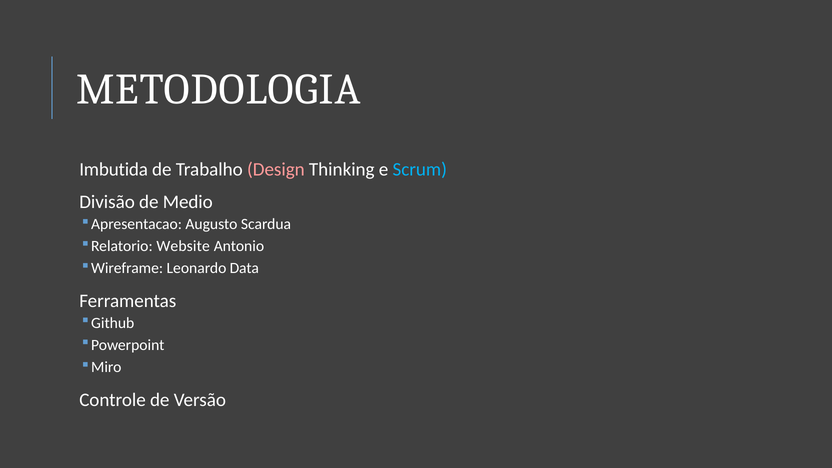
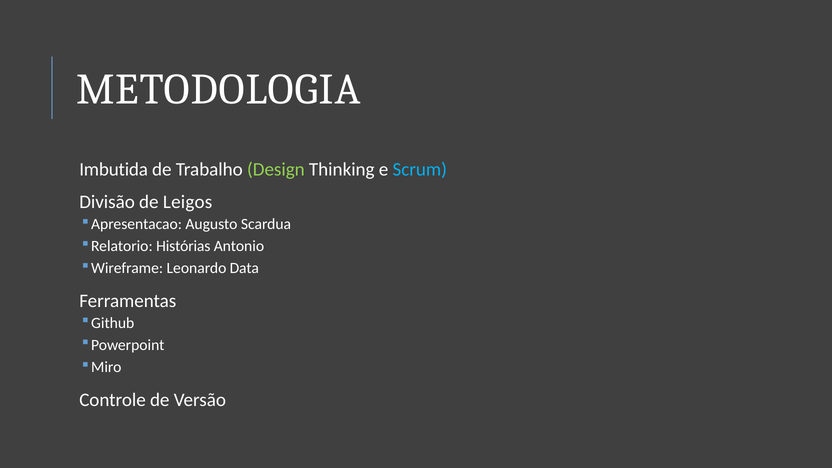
Design colour: pink -> light green (276, 169)
Medio: Medio -> Leigos (188, 202)
Website: Website -> Histórias (183, 246)
